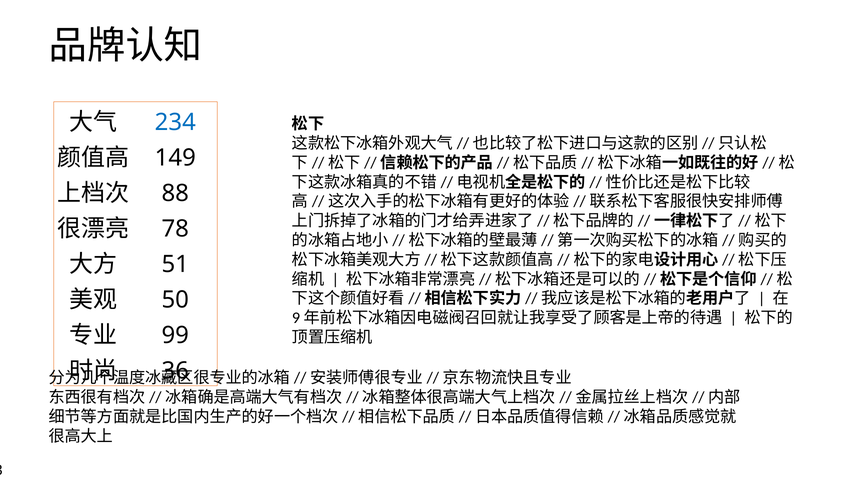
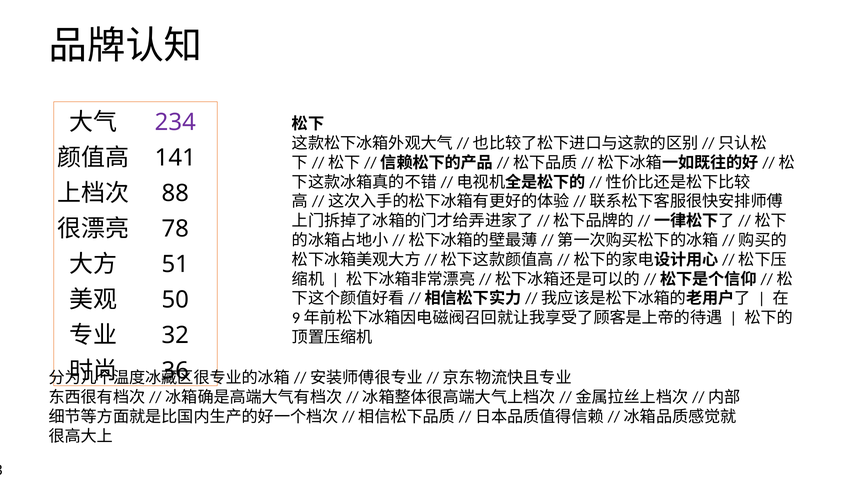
234 colour: blue -> purple (175, 122)
149: 149 -> 141 (175, 158)
99: 99 -> 32 (175, 335)
